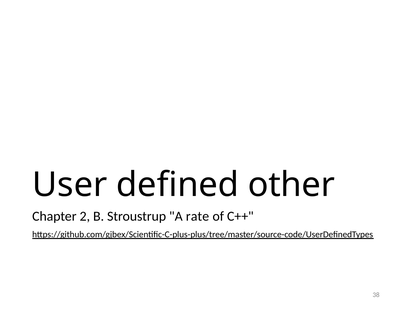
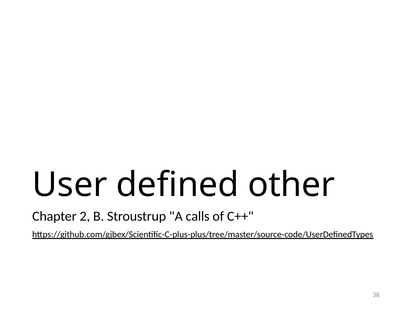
rate: rate -> calls (198, 216)
